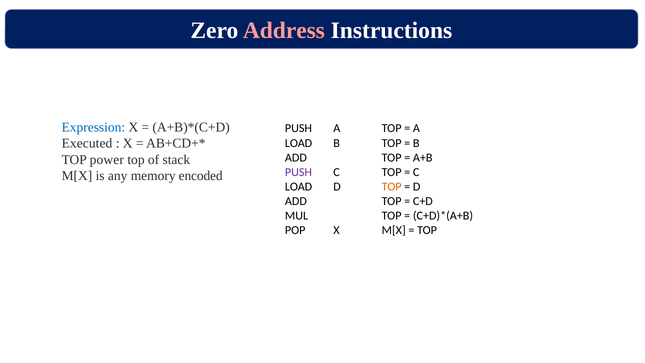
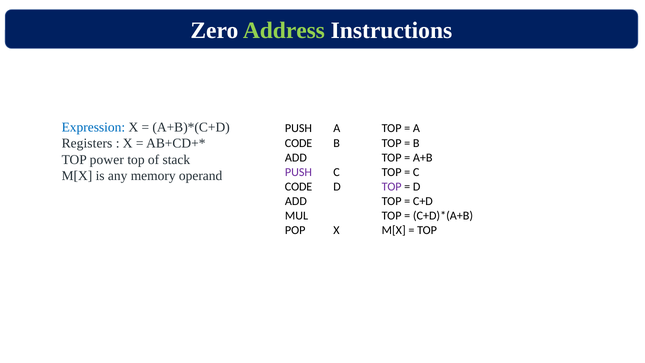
Address colour: pink -> light green (284, 31)
Executed: Executed -> Registers (87, 143)
LOAD: LOAD -> CODE (299, 143)
encoded: encoded -> operand (201, 176)
LOAD: LOAD -> CODE (299, 186)
TOP colour: orange -> purple (392, 186)
